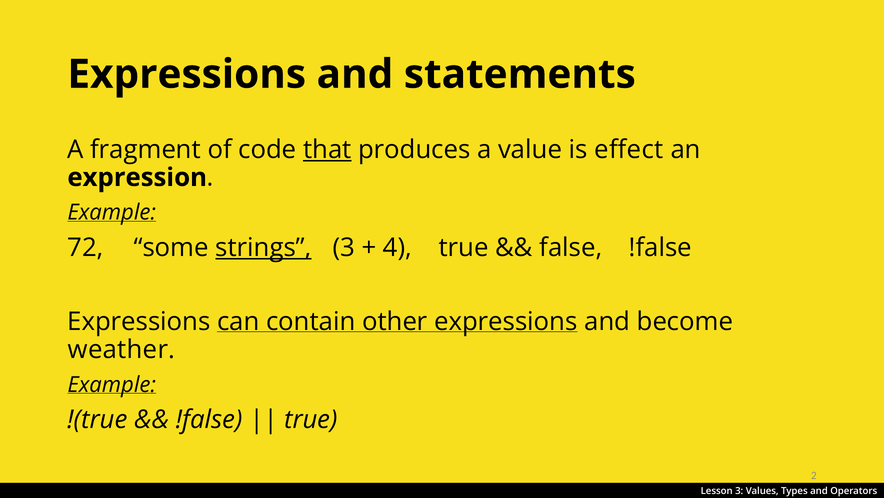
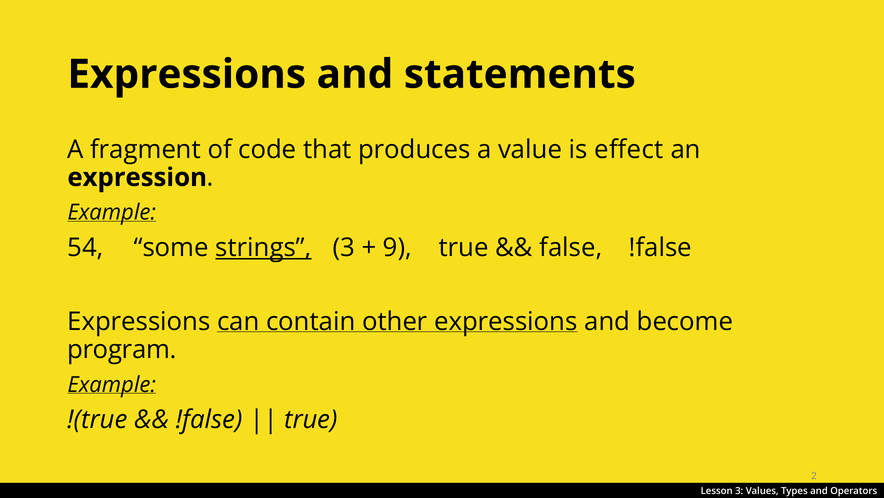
that underline: present -> none (327, 149)
72: 72 -> 54 (85, 247)
4: 4 -> 9 (397, 247)
weather: weather -> program (122, 349)
